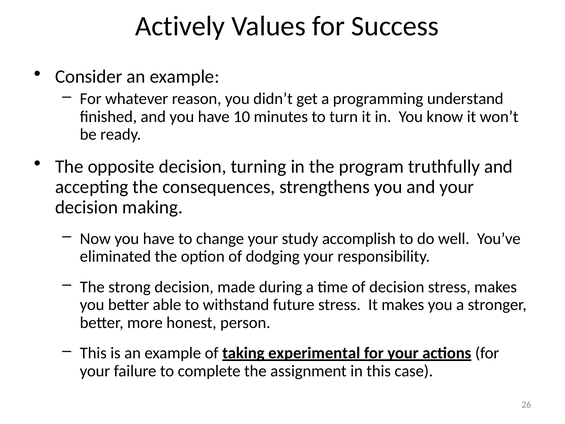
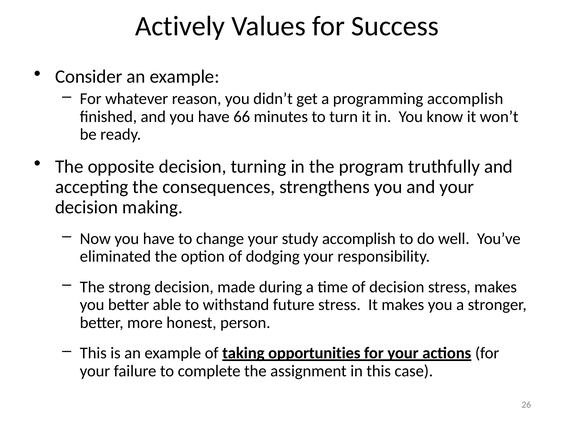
programming understand: understand -> accomplish (465, 99)
10: 10 -> 66 (242, 117)
experimental: experimental -> opportunities (314, 353)
